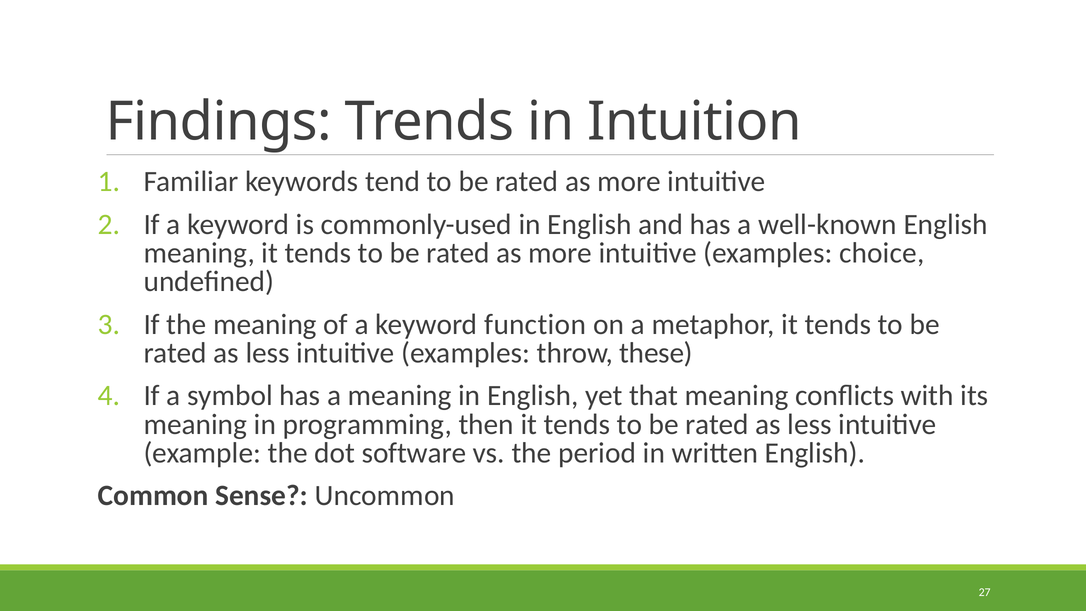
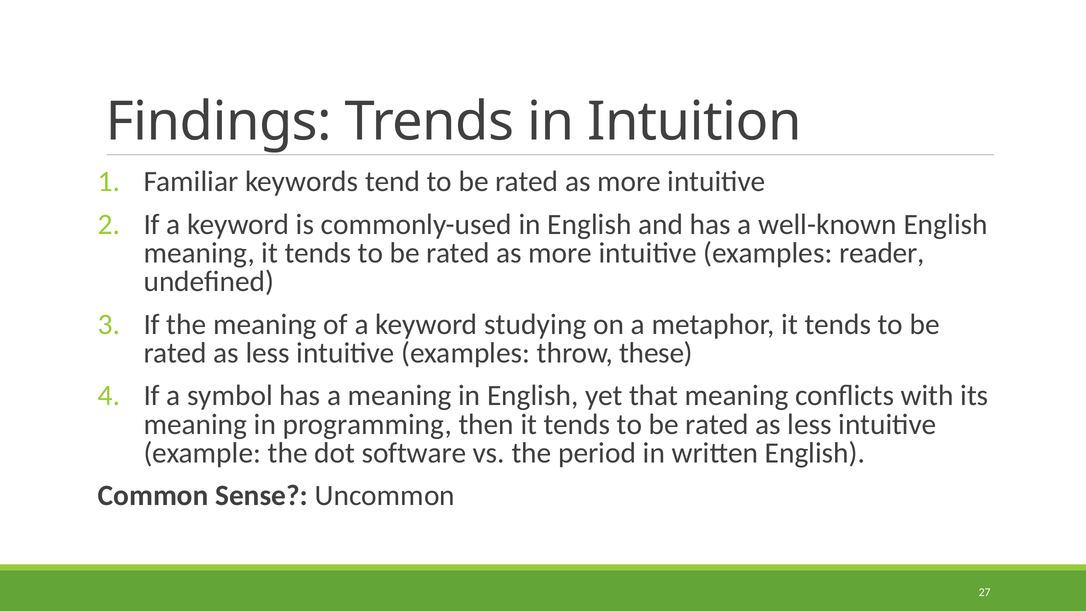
choice: choice -> reader (882, 253)
function: function -> studying (535, 324)
